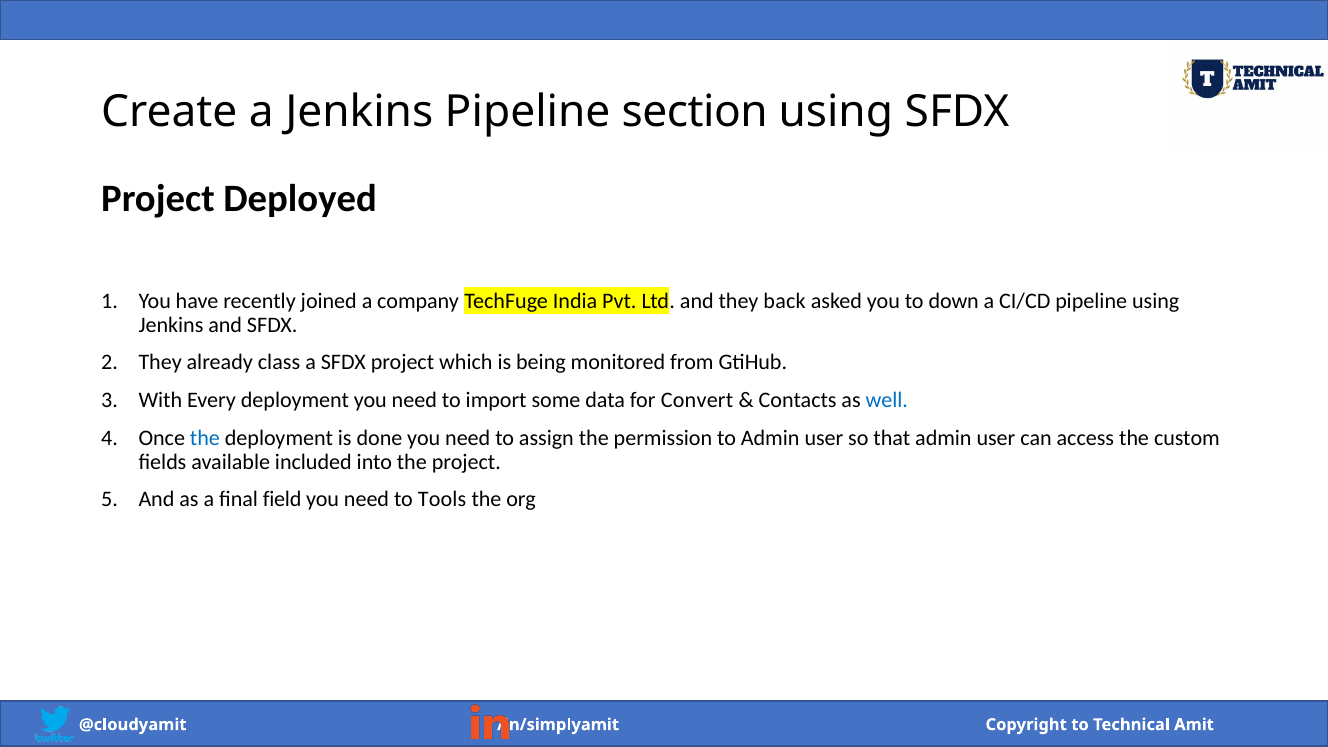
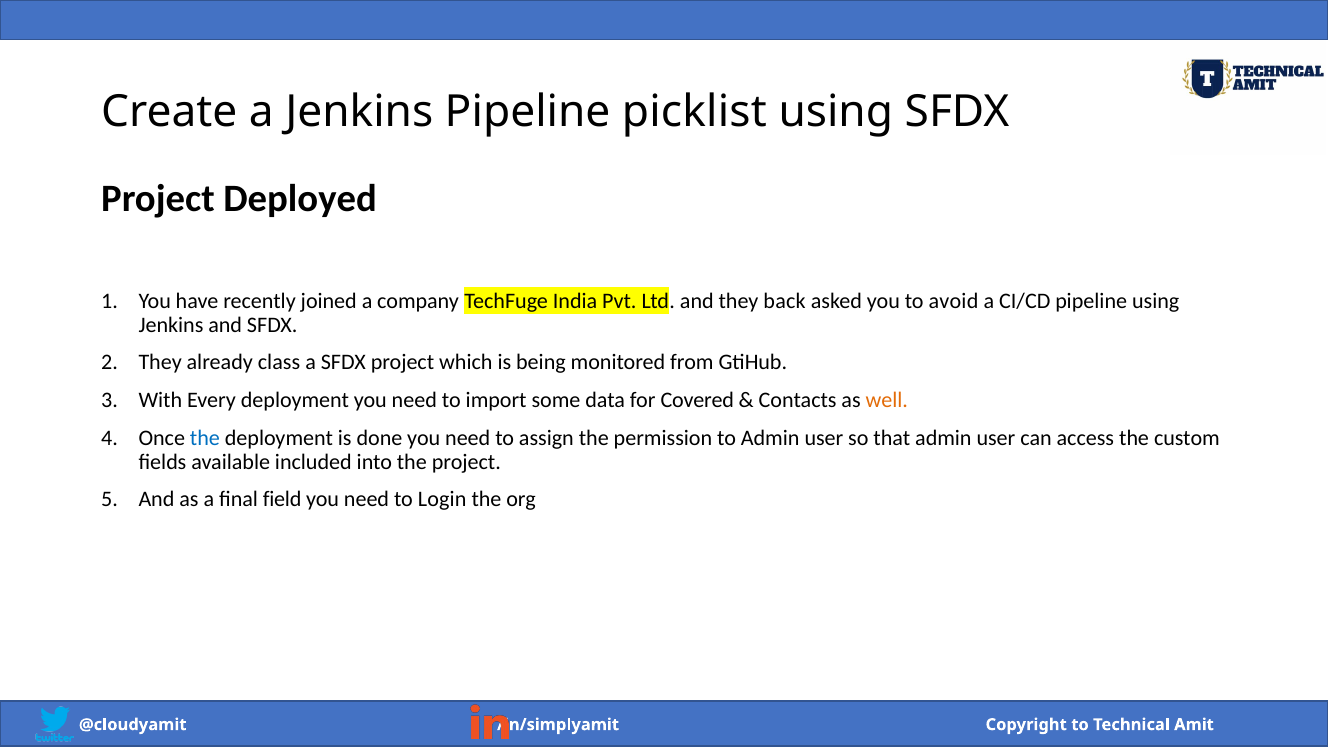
section: section -> picklist (694, 112)
down: down -> avoid (953, 301)
Convert: Convert -> Covered (697, 400)
well colour: blue -> orange (887, 400)
Tools: Tools -> Login (442, 500)
